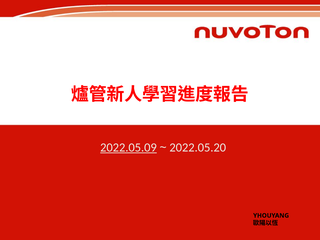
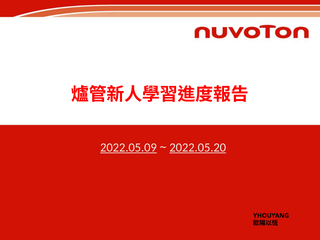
2022.05.20 underline: none -> present (198, 147)
